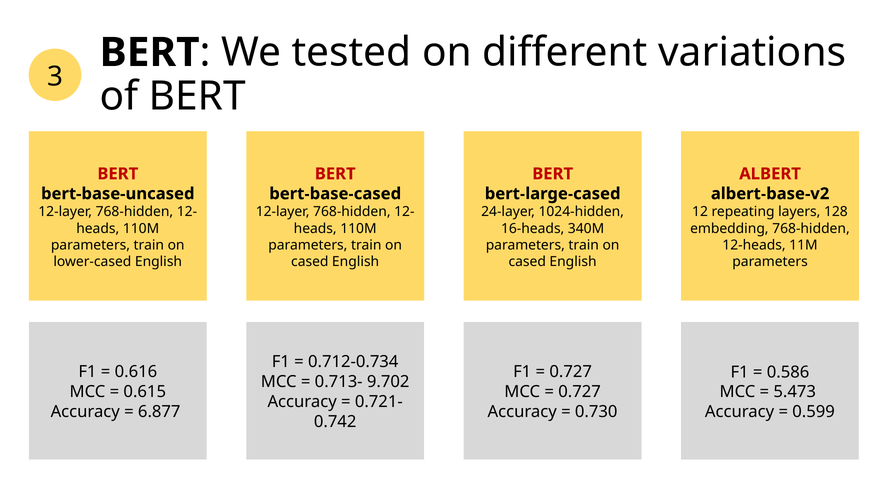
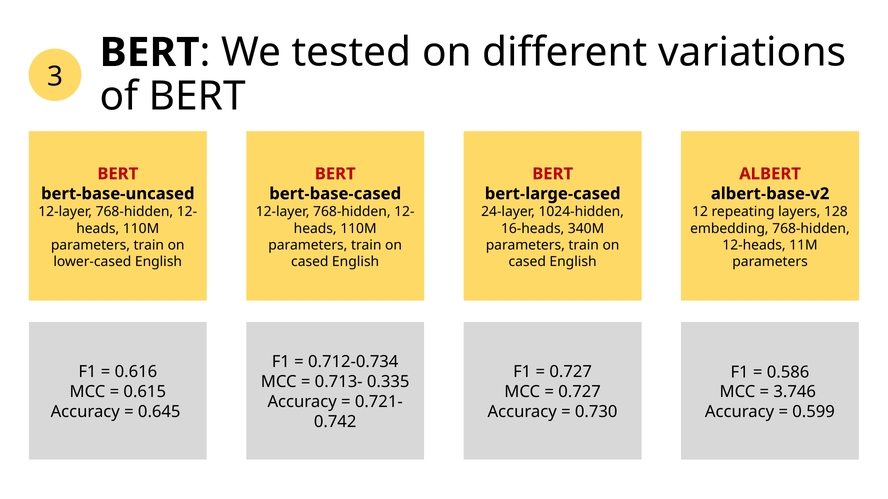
9.702: 9.702 -> 0.335 (388, 382)
5.473: 5.473 -> 3.746 (795, 392)
6.877: 6.877 -> 0.645 (159, 412)
